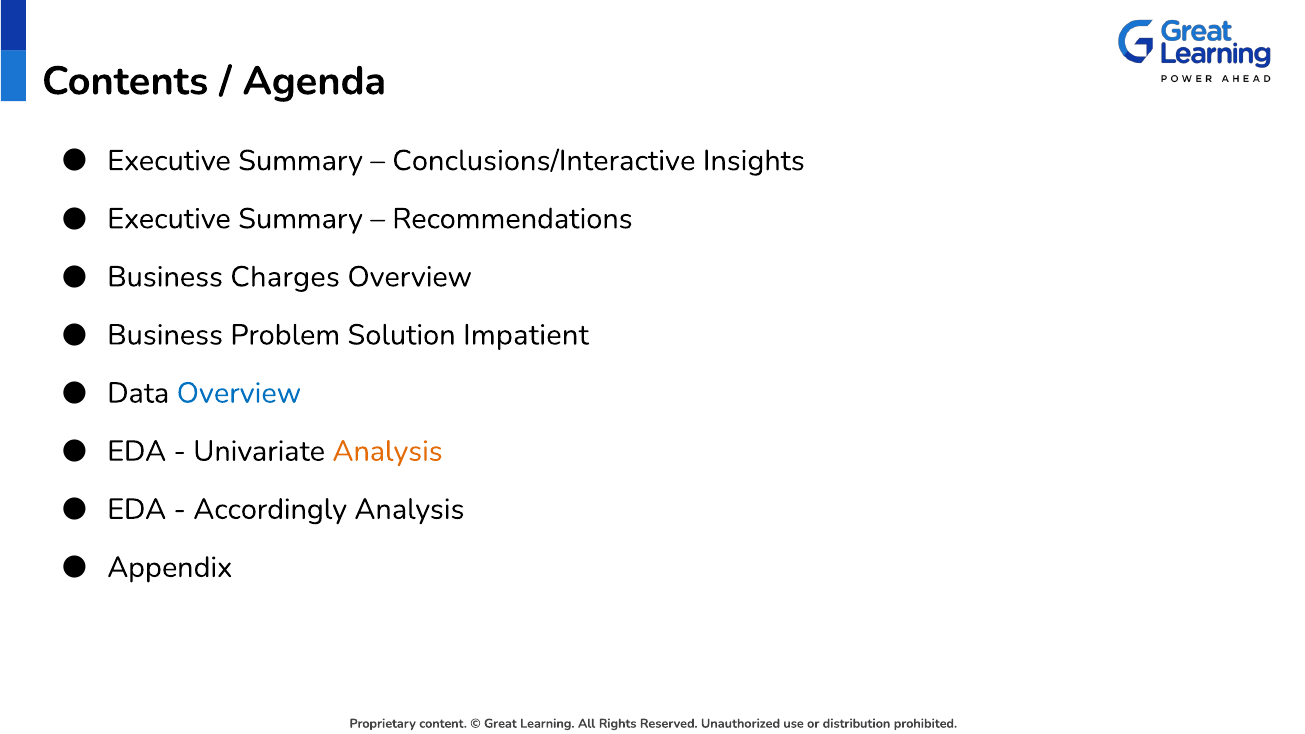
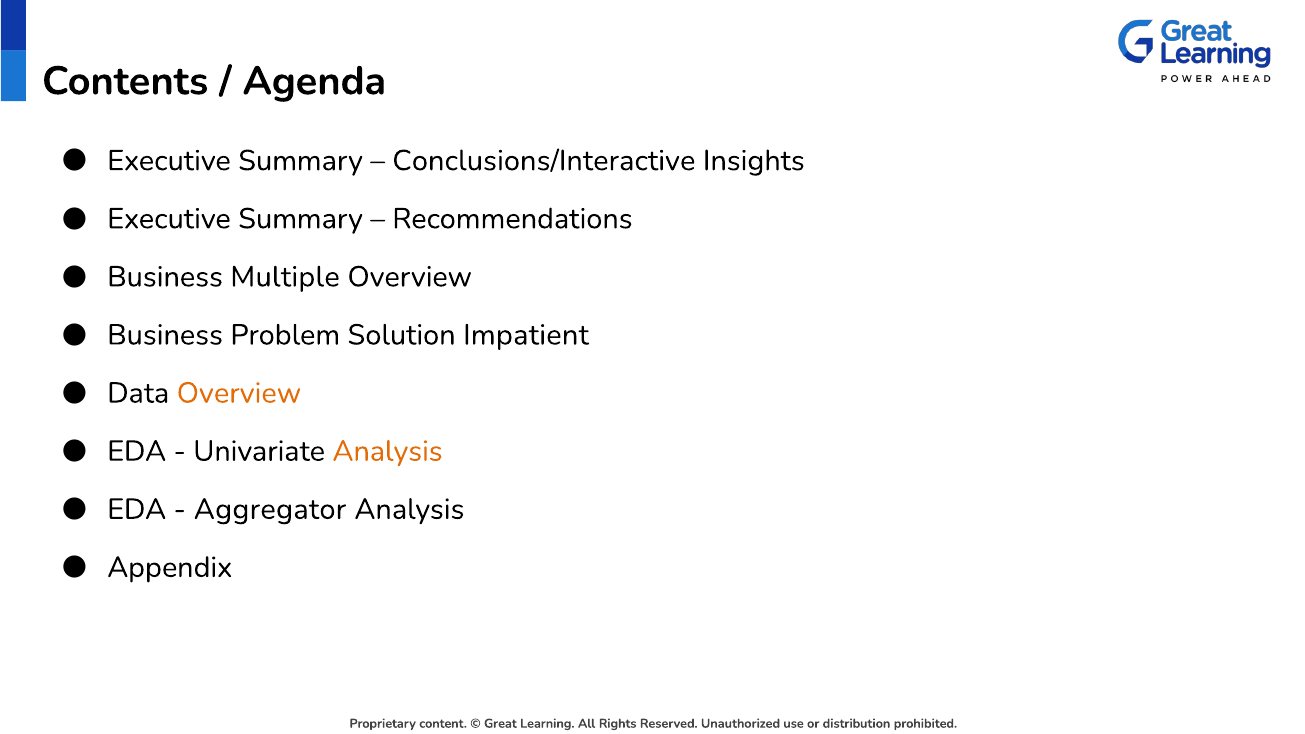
Charges: Charges -> Multiple (285, 277)
Overview colour: blue -> orange (239, 393)
Accordingly: Accordingly -> Aggregator (270, 509)
